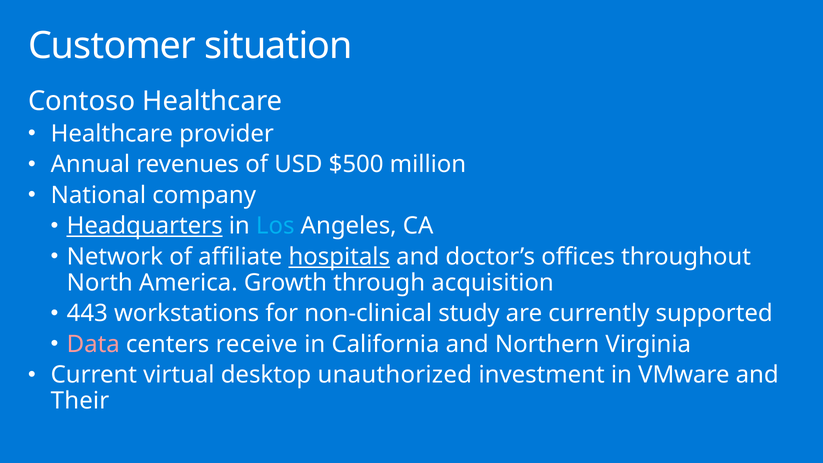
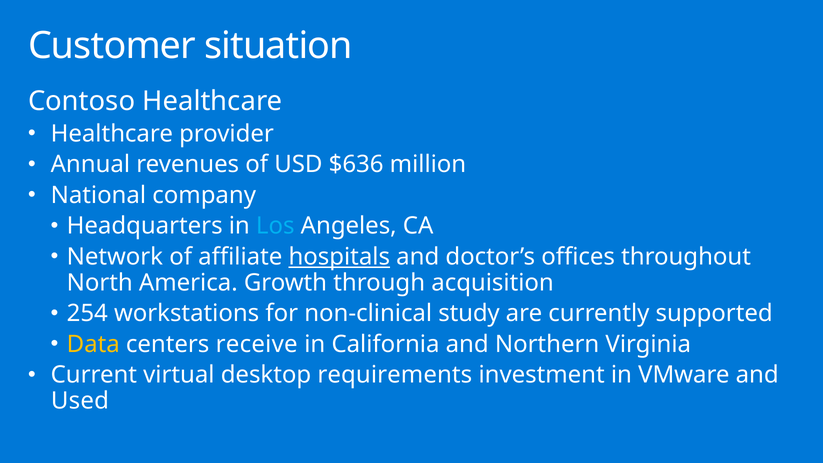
$500: $500 -> $636 (356, 164)
Headquarters underline: present -> none (145, 226)
443: 443 -> 254 (87, 313)
Data colour: pink -> yellow (93, 344)
unauthorized: unauthorized -> requirements (395, 375)
Their: Their -> Used (80, 401)
